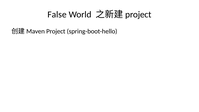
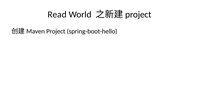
False: False -> Read (57, 14)
